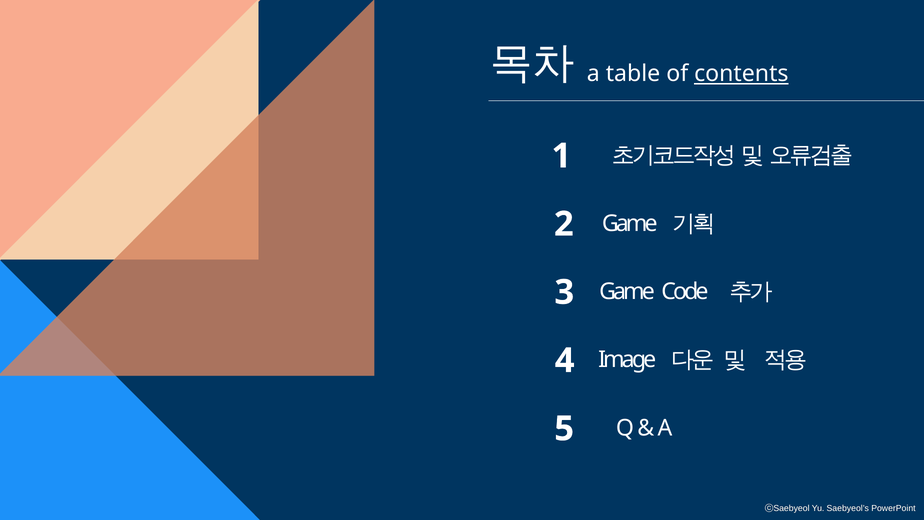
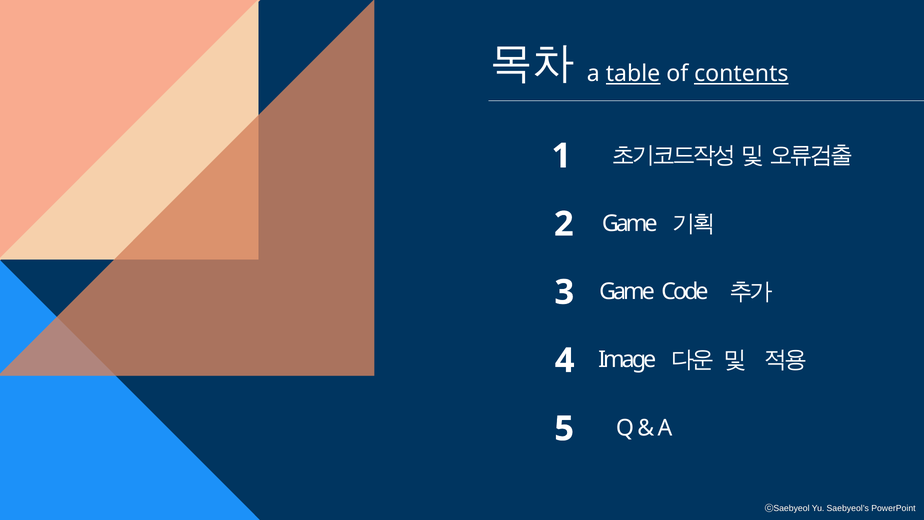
table underline: none -> present (633, 74)
